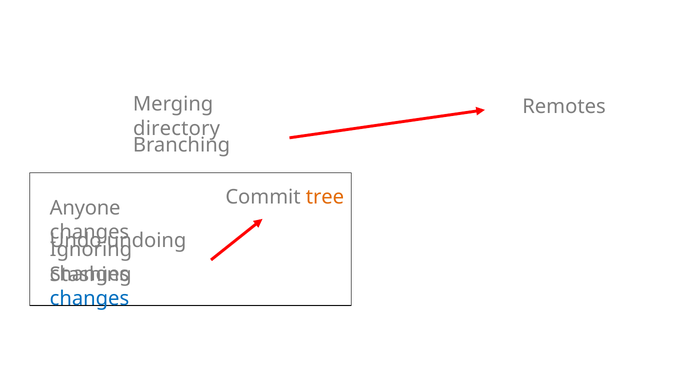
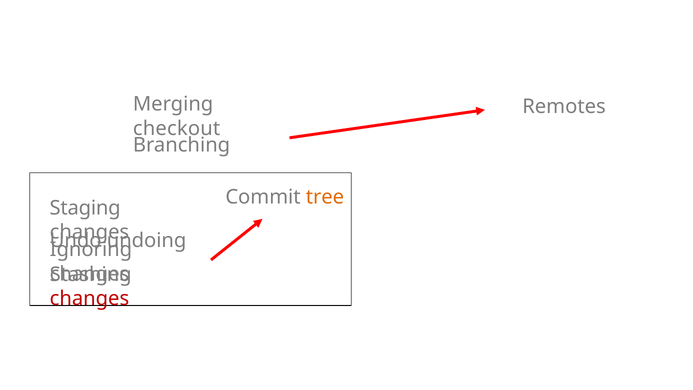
directory: directory -> checkout (177, 128)
Anyone: Anyone -> Staging (85, 208)
changes colour: blue -> red (89, 298)
